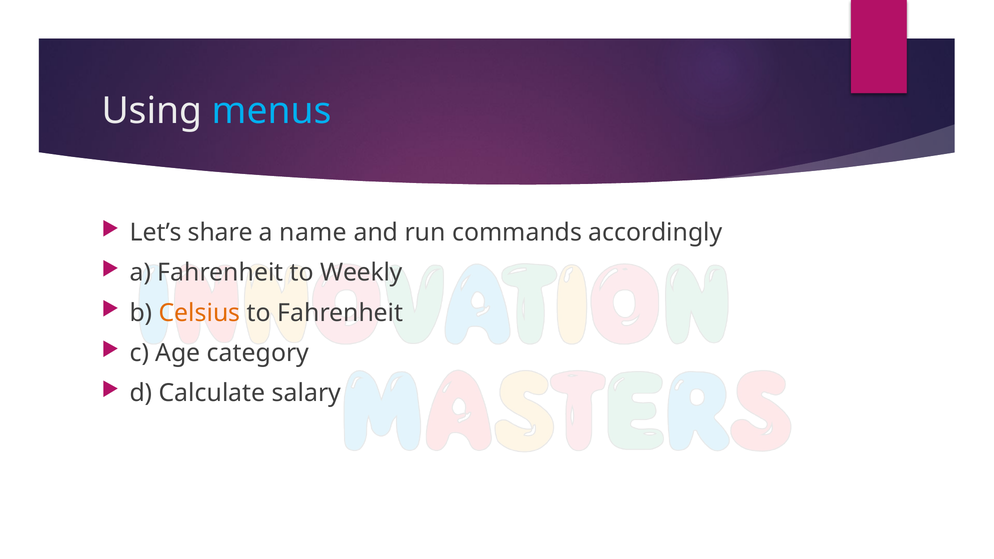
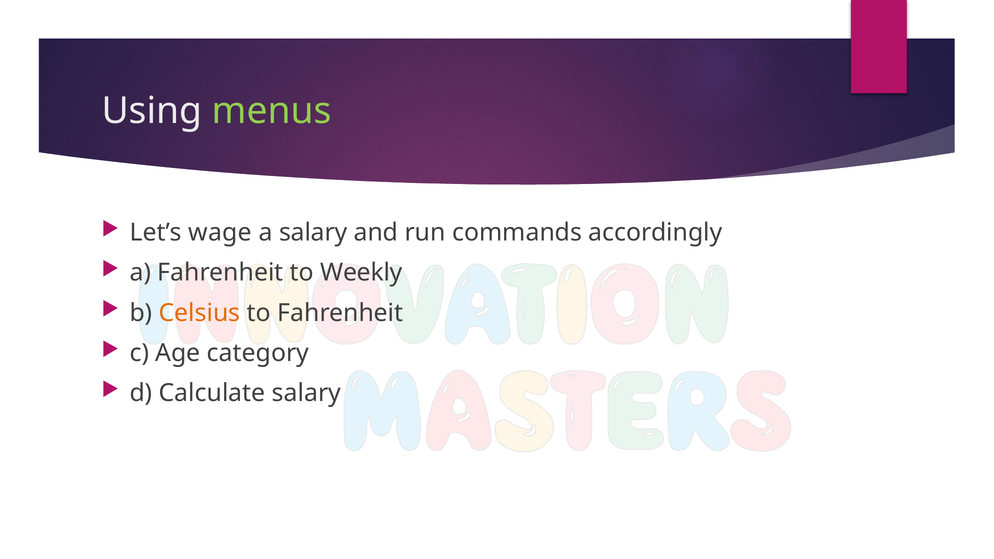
menus colour: light blue -> light green (272, 111)
share: share -> wage (220, 233)
a name: name -> salary (313, 233)
